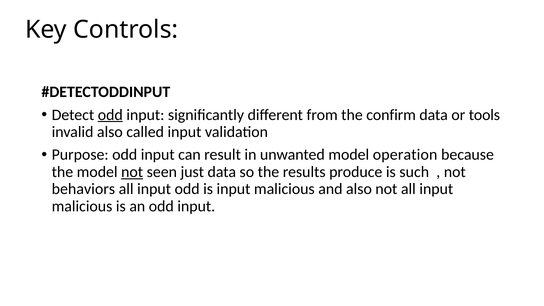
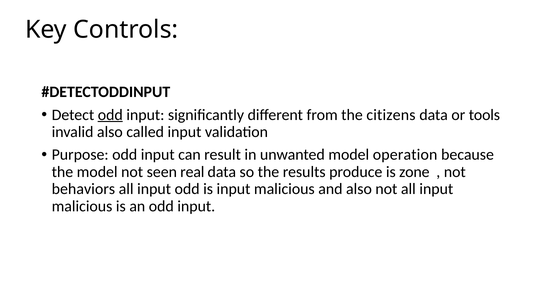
confirm: confirm -> citizens (391, 115)
not underline: present -> none (132, 172)
just: just -> real (192, 172)
such: such -> zone (414, 172)
